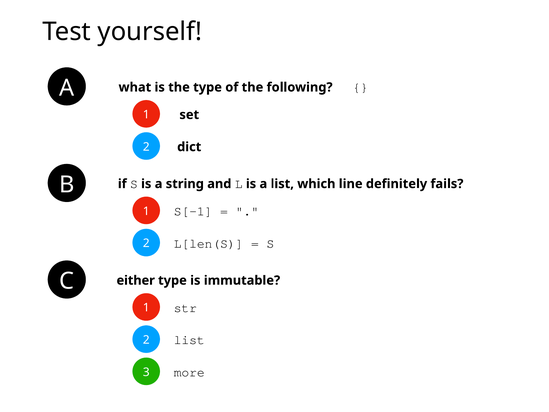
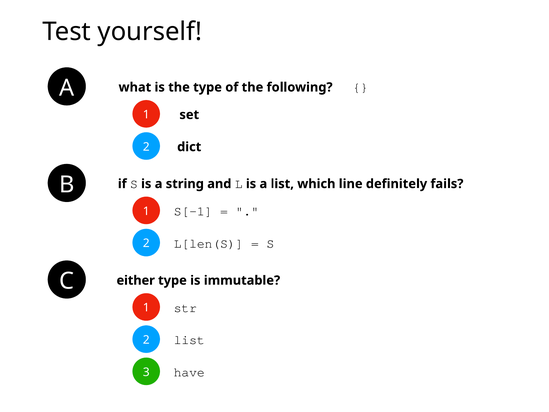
more: more -> have (189, 372)
